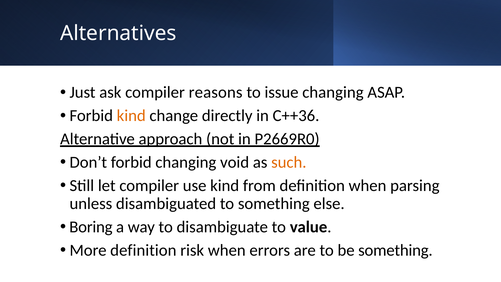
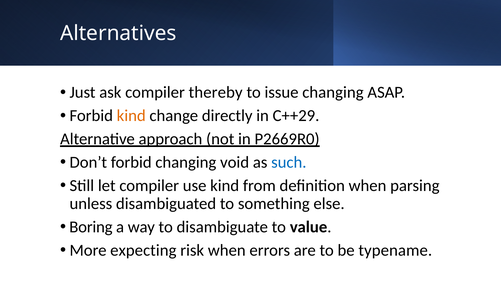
reasons: reasons -> thereby (216, 92)
C++36: C++36 -> C++29 (296, 116)
such colour: orange -> blue (289, 162)
More definition: definition -> expecting (143, 250)
be something: something -> typename (395, 250)
